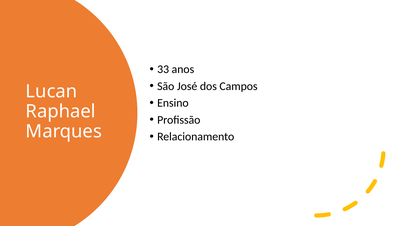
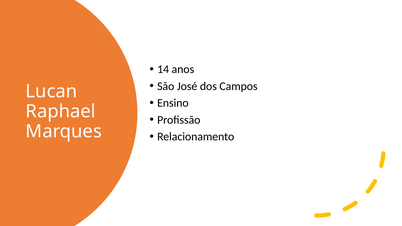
33: 33 -> 14 (163, 69)
